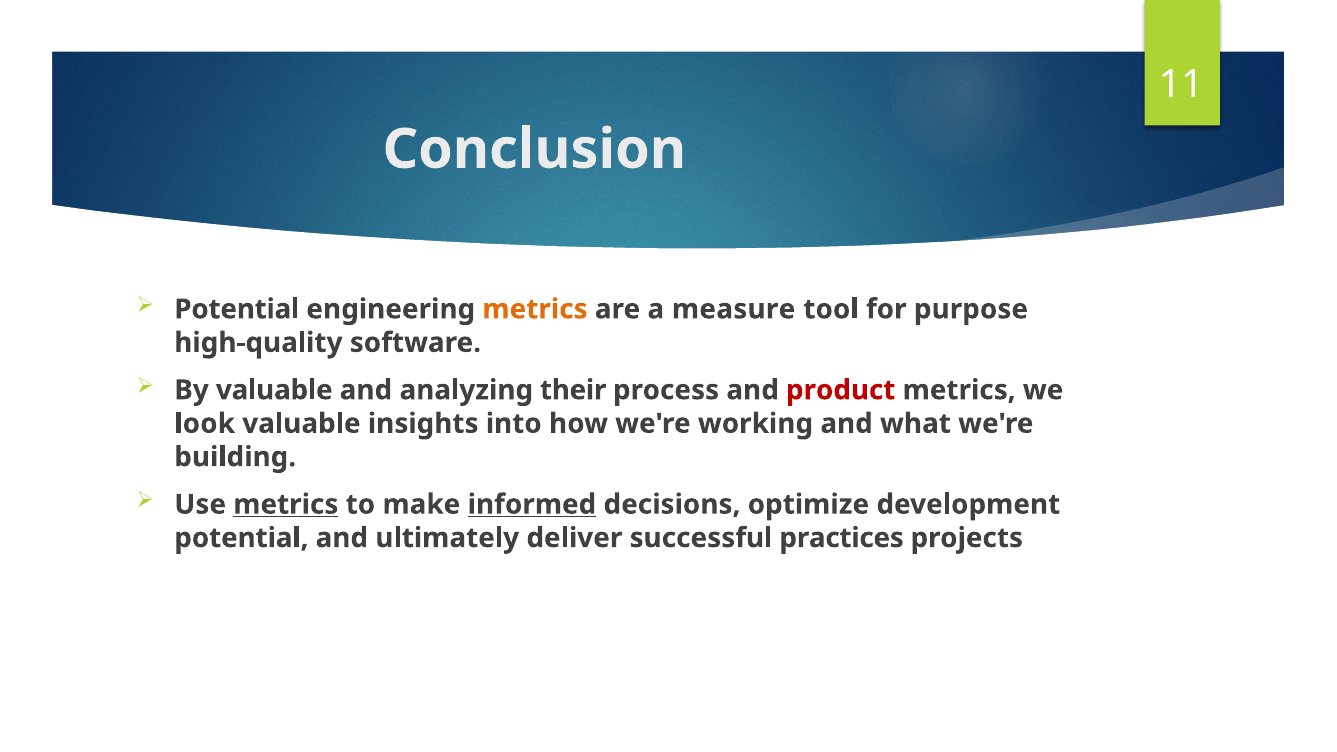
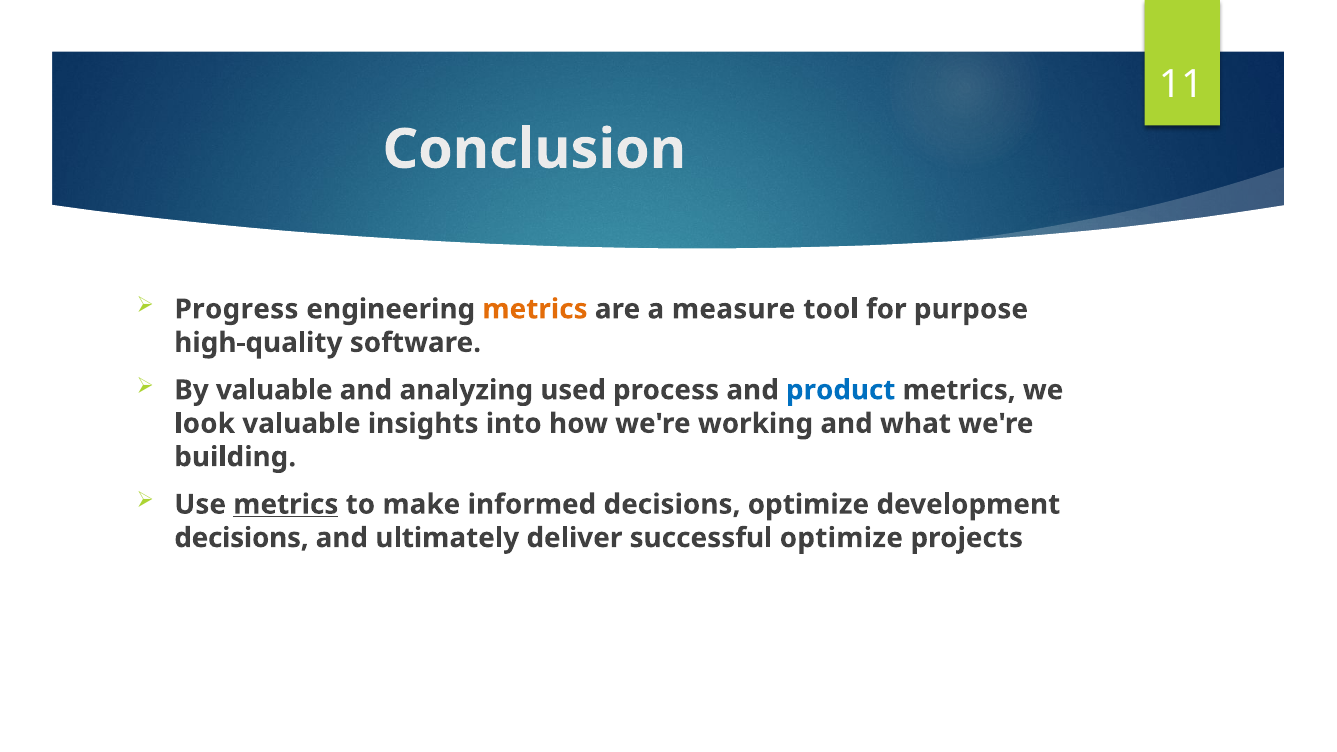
Potential: Potential -> Progress (237, 309)
their: their -> used (573, 390)
product colour: red -> blue (841, 390)
informed underline: present -> none (532, 504)
potential: potential -> decisions (241, 538)
successful practices: practices -> optimize (841, 538)
